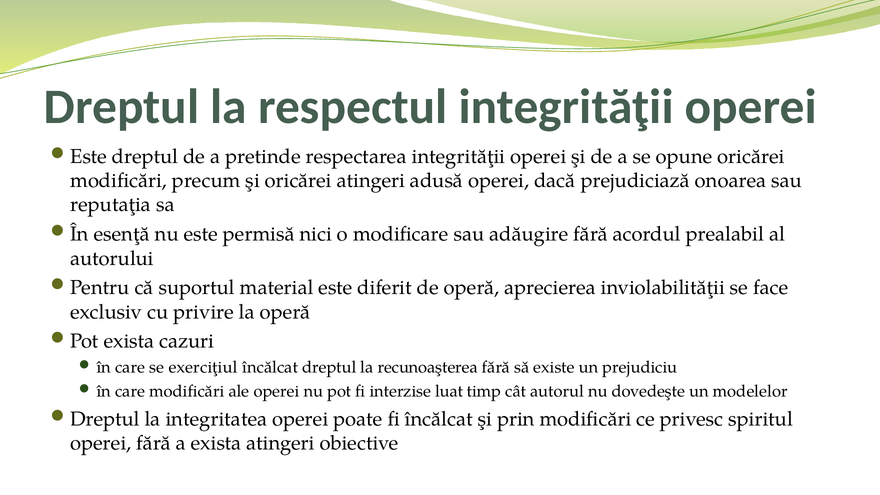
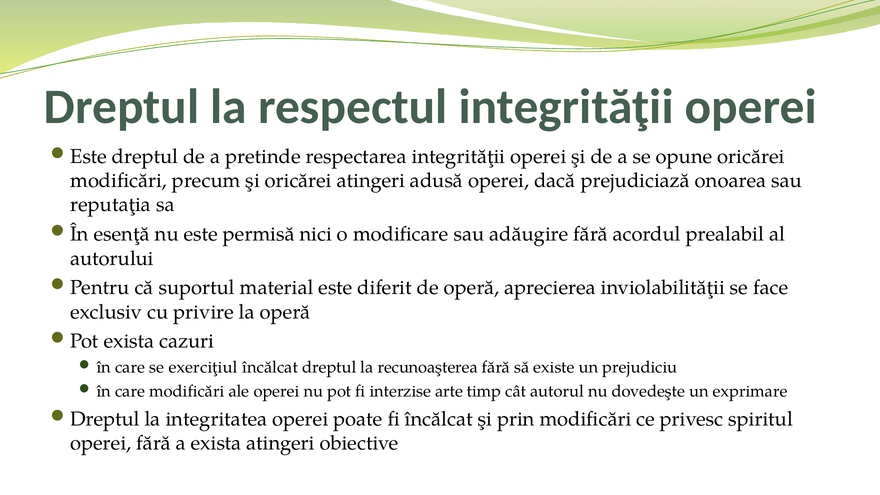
luat: luat -> arte (449, 392)
modelelor: modelelor -> exprimare (750, 392)
